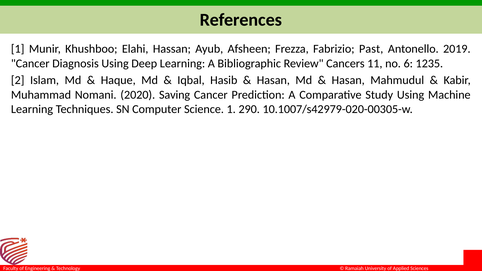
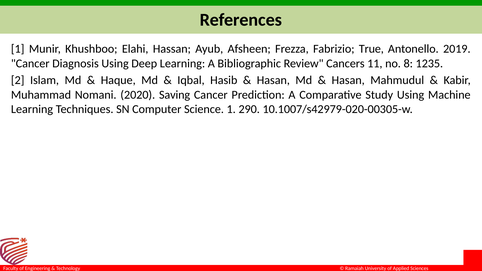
Past: Past -> True (371, 49)
6: 6 -> 8 (408, 63)
